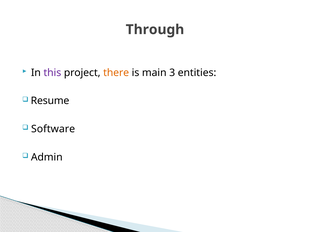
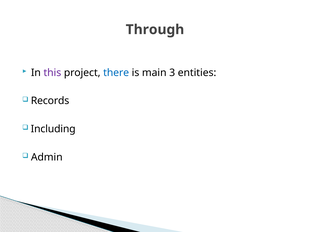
there colour: orange -> blue (116, 73)
Resume: Resume -> Records (50, 101)
Software: Software -> Including (53, 129)
